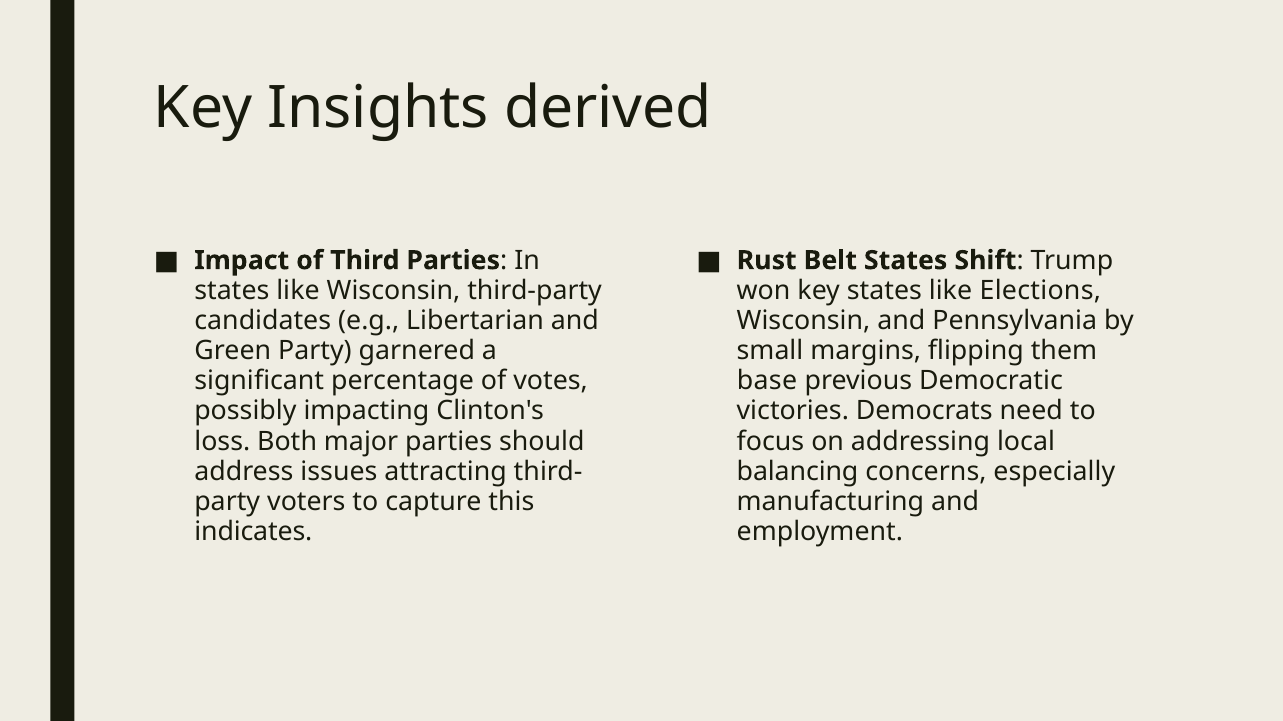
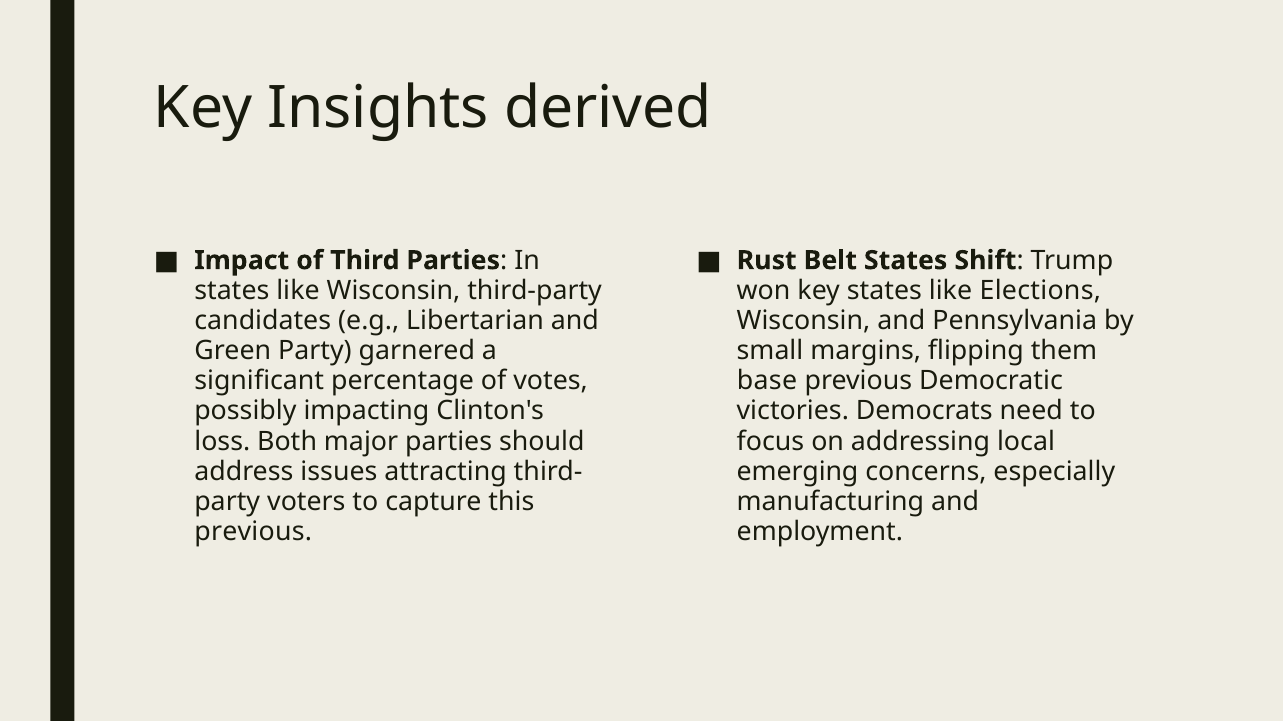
balancing: balancing -> emerging (798, 472)
indicates: indicates -> previous (253, 532)
